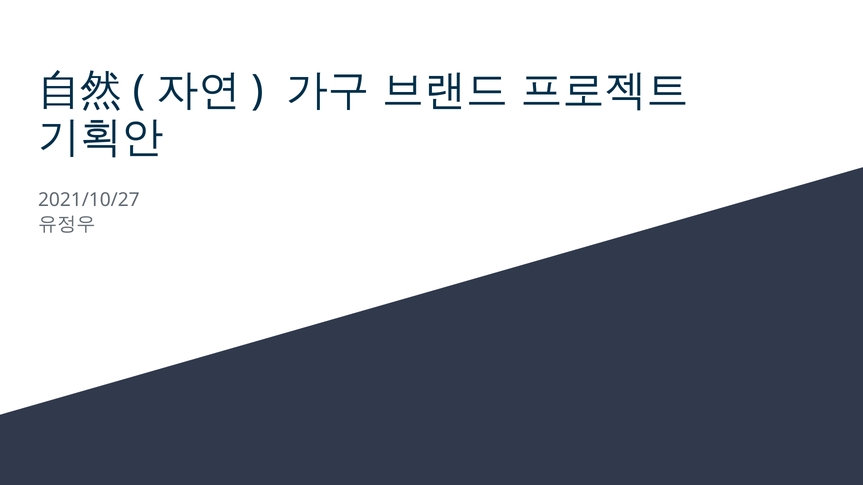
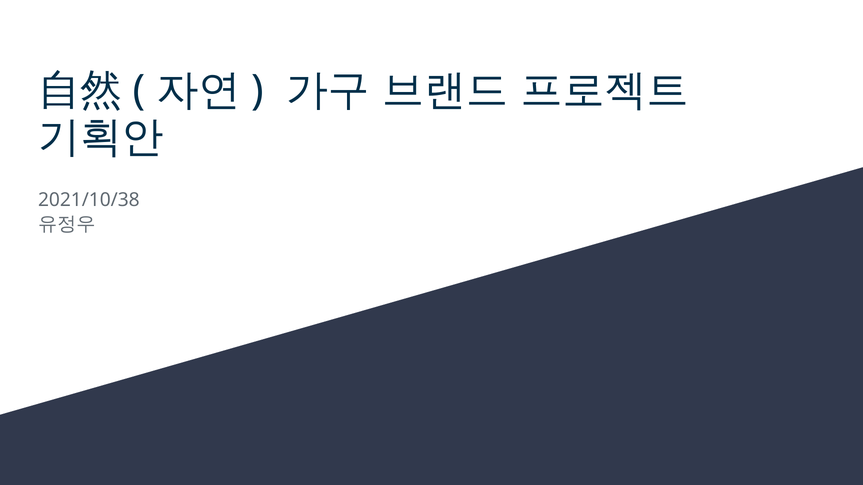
2021/10/27: 2021/10/27 -> 2021/10/38 (89, 200)
